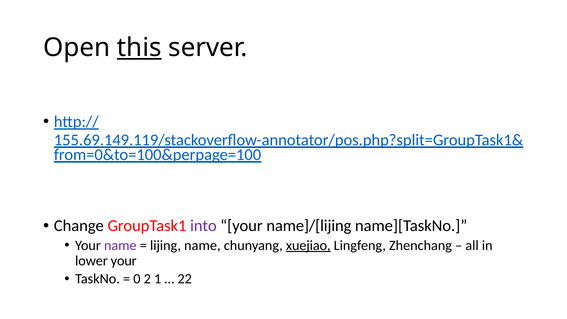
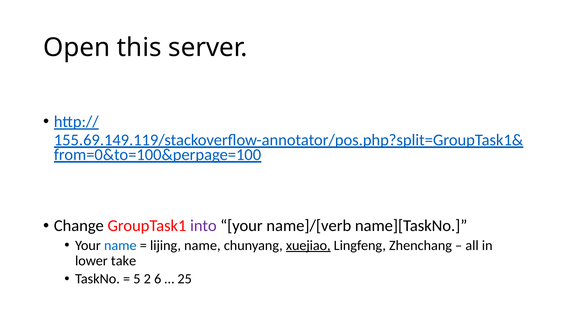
this underline: present -> none (139, 48)
name]/[lijing: name]/[lijing -> name]/[verb (309, 226)
name colour: purple -> blue (120, 245)
lower your: your -> take (124, 261)
0: 0 -> 5 (137, 279)
1: 1 -> 6 (158, 279)
22: 22 -> 25 (185, 279)
